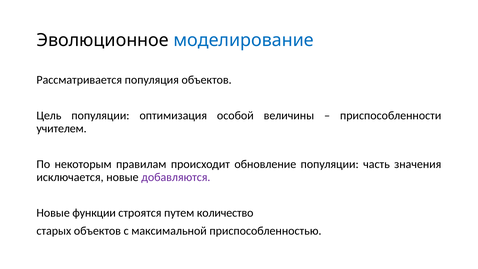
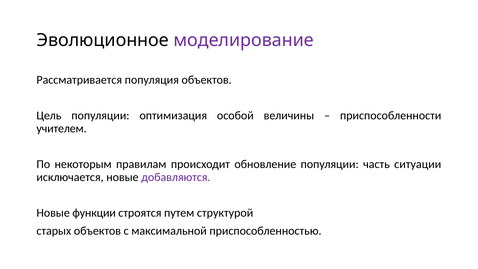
моделирование colour: blue -> purple (244, 40)
значения: значения -> ситуации (418, 164)
количество: количество -> структурой (225, 213)
